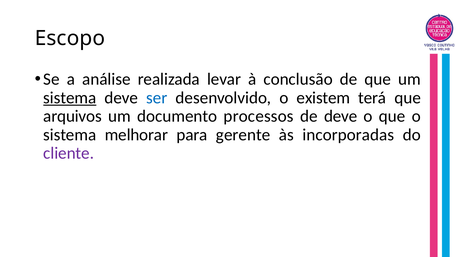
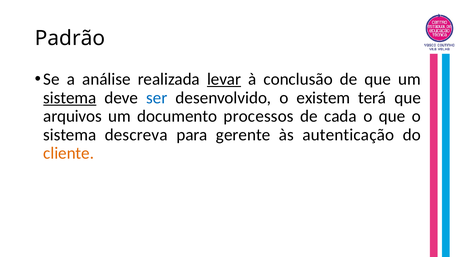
Escopo: Escopo -> Padrão (70, 38)
levar underline: none -> present (224, 79)
de deve: deve -> cada (341, 116)
melhorar: melhorar -> descreva (136, 135)
incorporadas: incorporadas -> autenticação (348, 135)
cliente colour: purple -> orange (69, 153)
